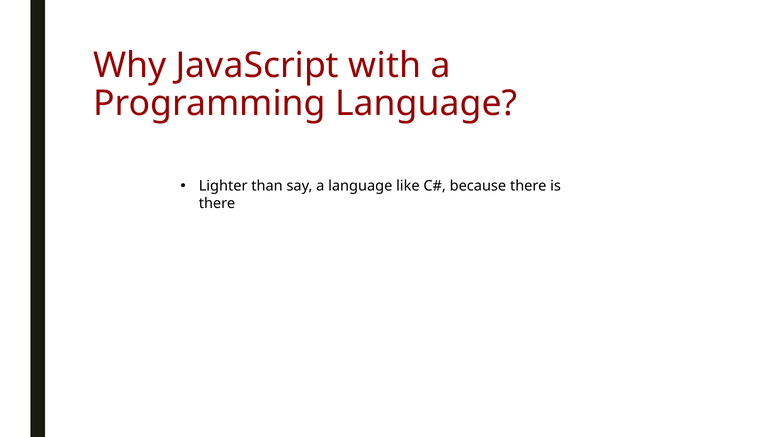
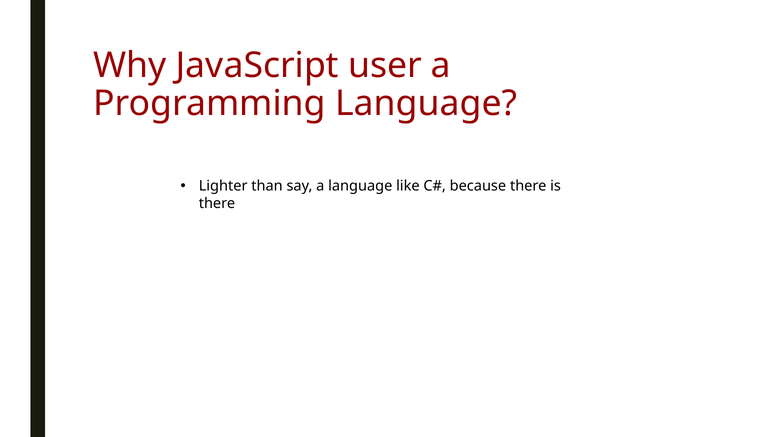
with: with -> user (385, 65)
